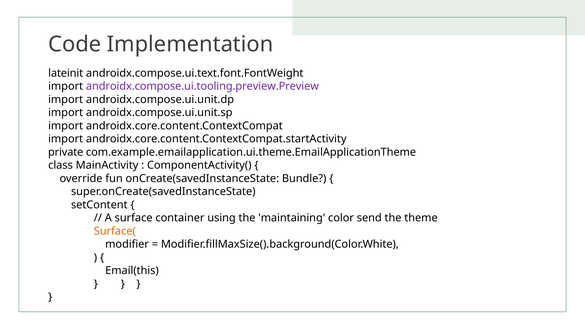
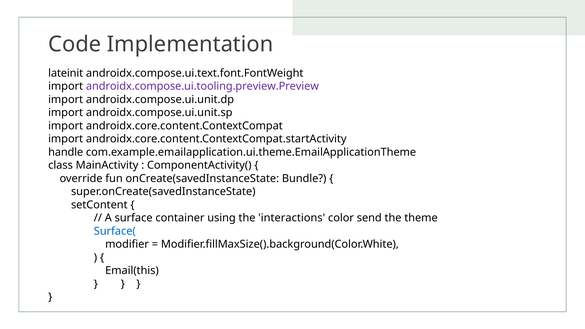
private: private -> handle (66, 152)
maintaining: maintaining -> interactions (292, 218)
Surface( colour: orange -> blue (115, 231)
